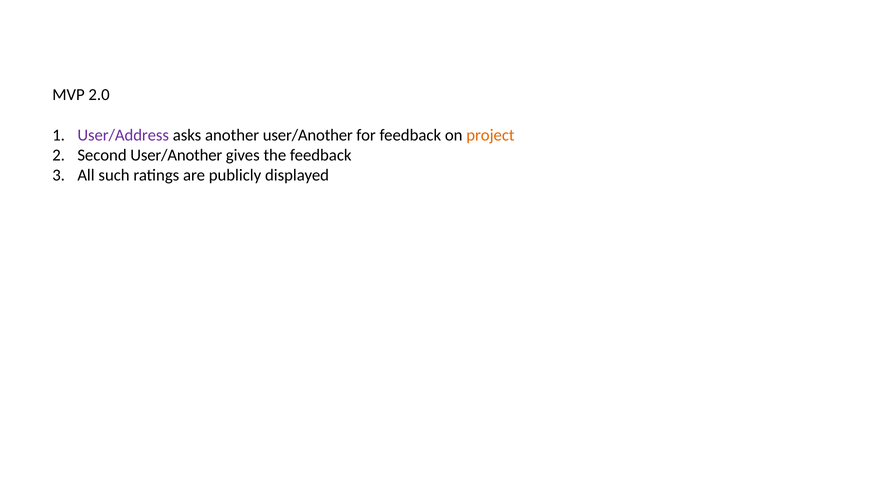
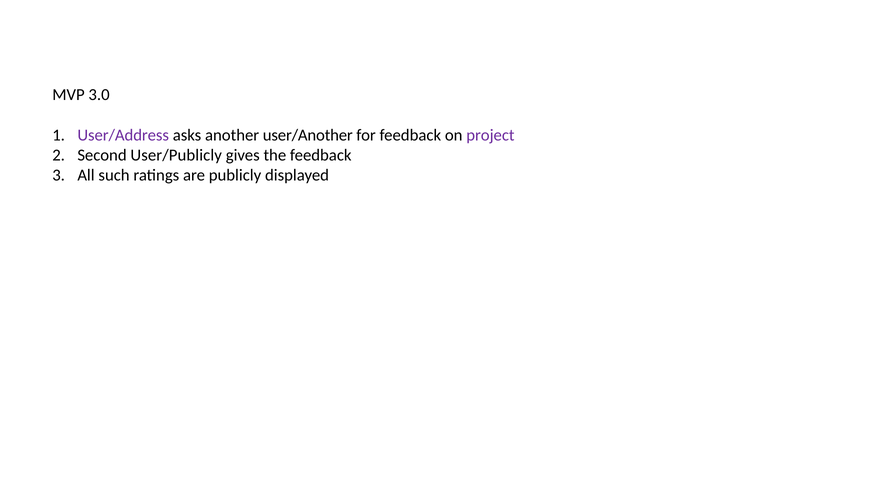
2.0: 2.0 -> 3.0 (99, 95)
project colour: orange -> purple (490, 135)
Second User/Another: User/Another -> User/Publicly (176, 155)
